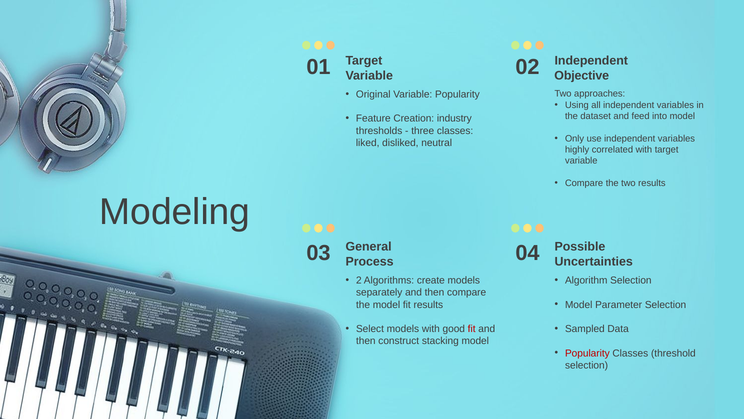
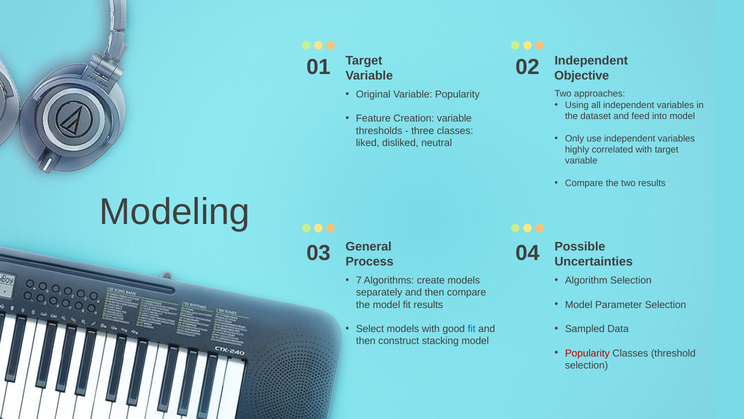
Creation industry: industry -> variable (454, 118)
2: 2 -> 7 (359, 280)
fit colour: red -> blue (472, 329)
